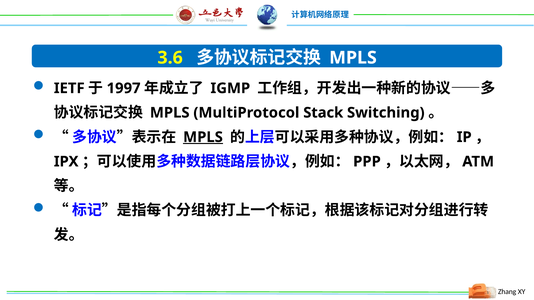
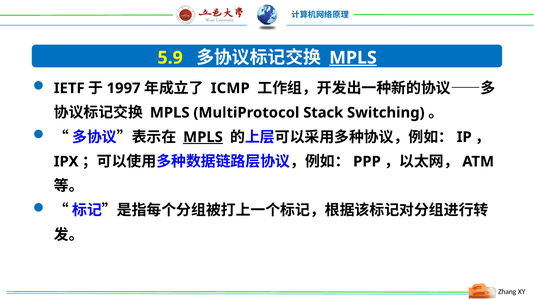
3.6: 3.6 -> 5.9 (170, 58)
MPLS underline: none -> present (353, 58)
IGMP: IGMP -> ICMP (230, 88)
